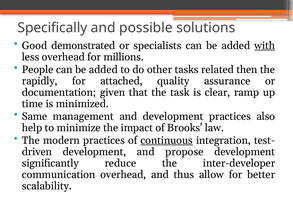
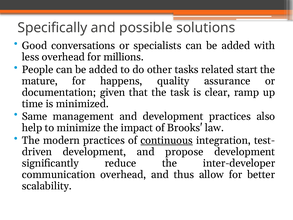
demonstrated: demonstrated -> conversations (83, 46)
with underline: present -> none (265, 46)
then: then -> start (247, 69)
rapidly: rapidly -> mature (40, 81)
attached: attached -> happens (121, 81)
